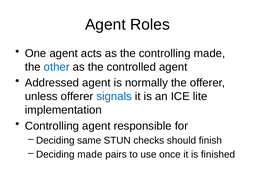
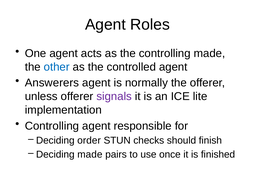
Addressed: Addressed -> Answerers (52, 83)
signals colour: blue -> purple (114, 97)
same: same -> order (89, 141)
